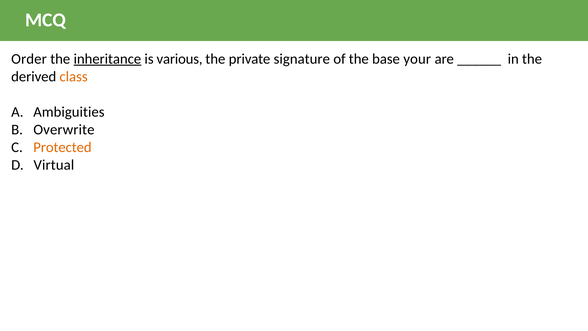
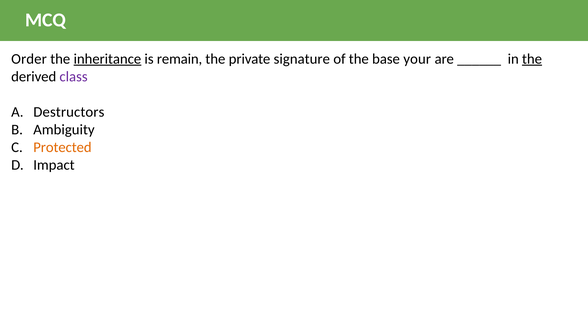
various: various -> remain (180, 59)
the underline: none -> present (532, 59)
class colour: orange -> purple (74, 77)
Ambiguities: Ambiguities -> Destructors (69, 112)
Overwrite: Overwrite -> Ambiguity (64, 129)
Virtual: Virtual -> Impact (54, 165)
